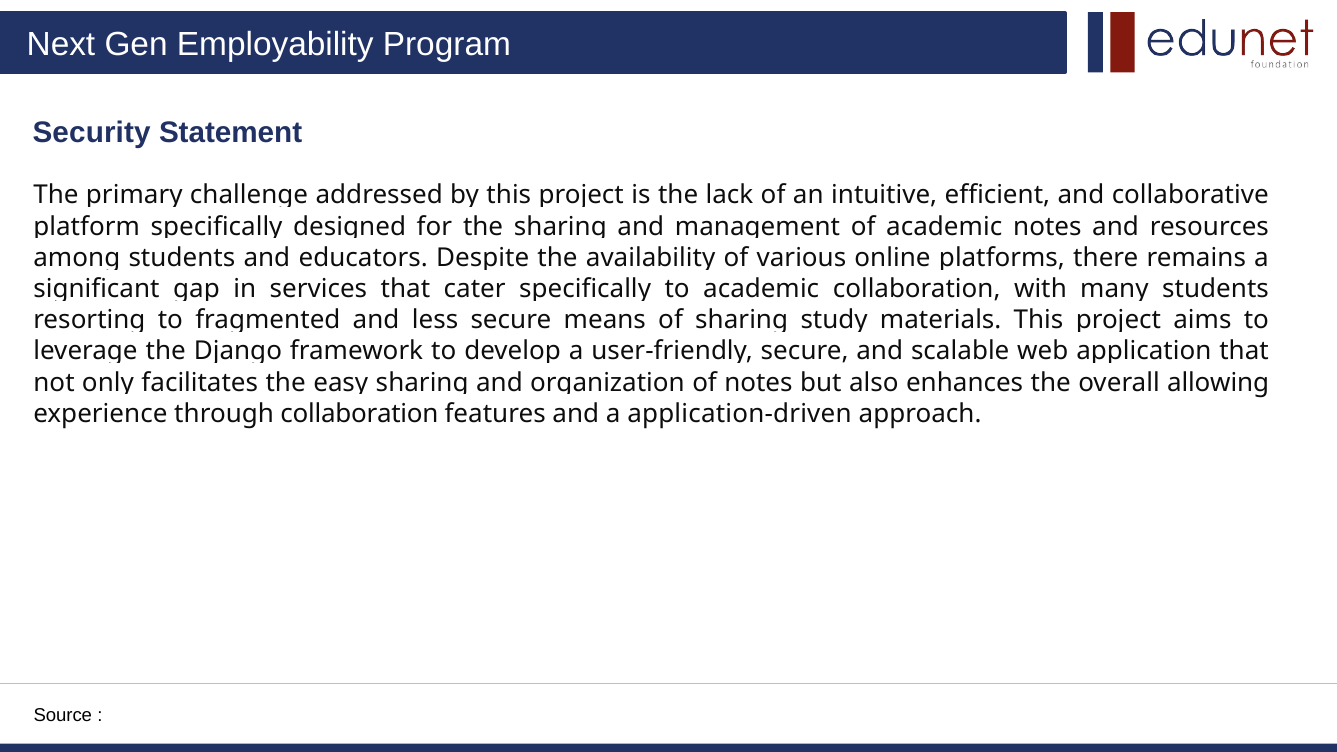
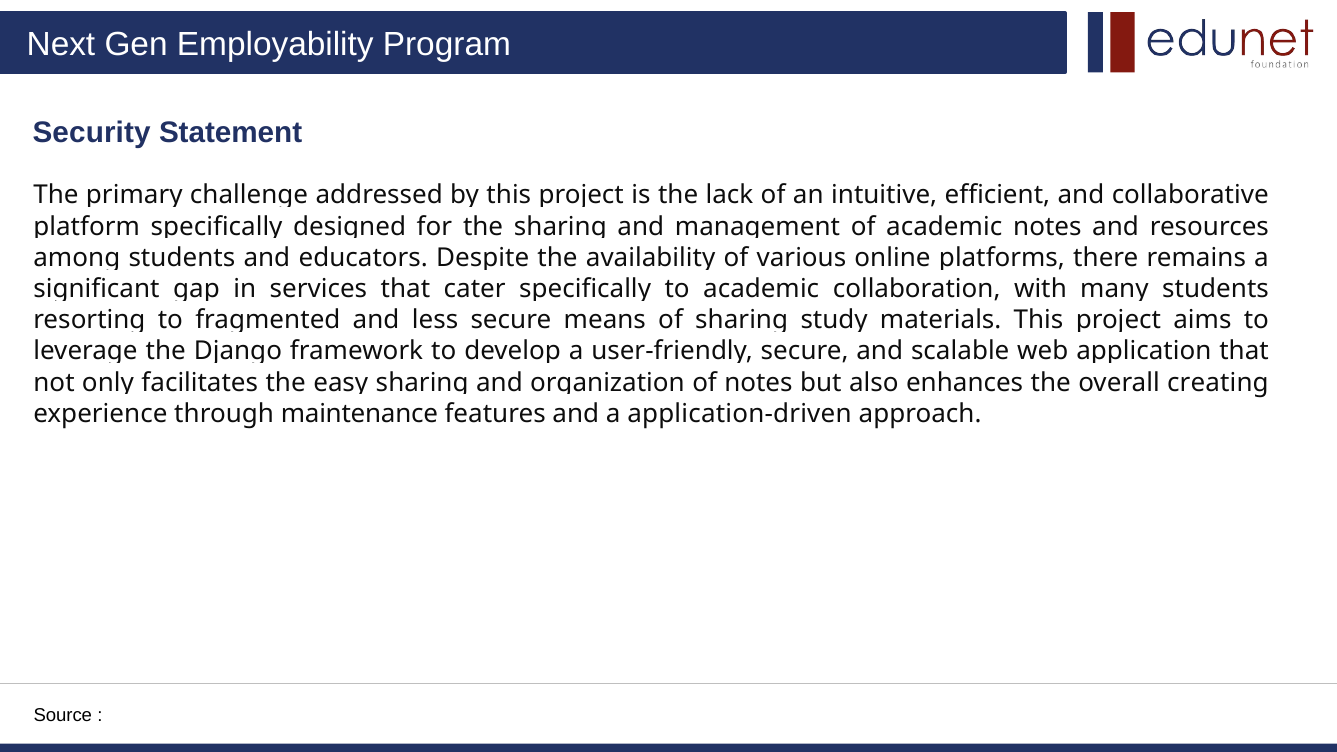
allowing: allowing -> creating (1218, 383)
through collaboration: collaboration -> maintenance (359, 414)
